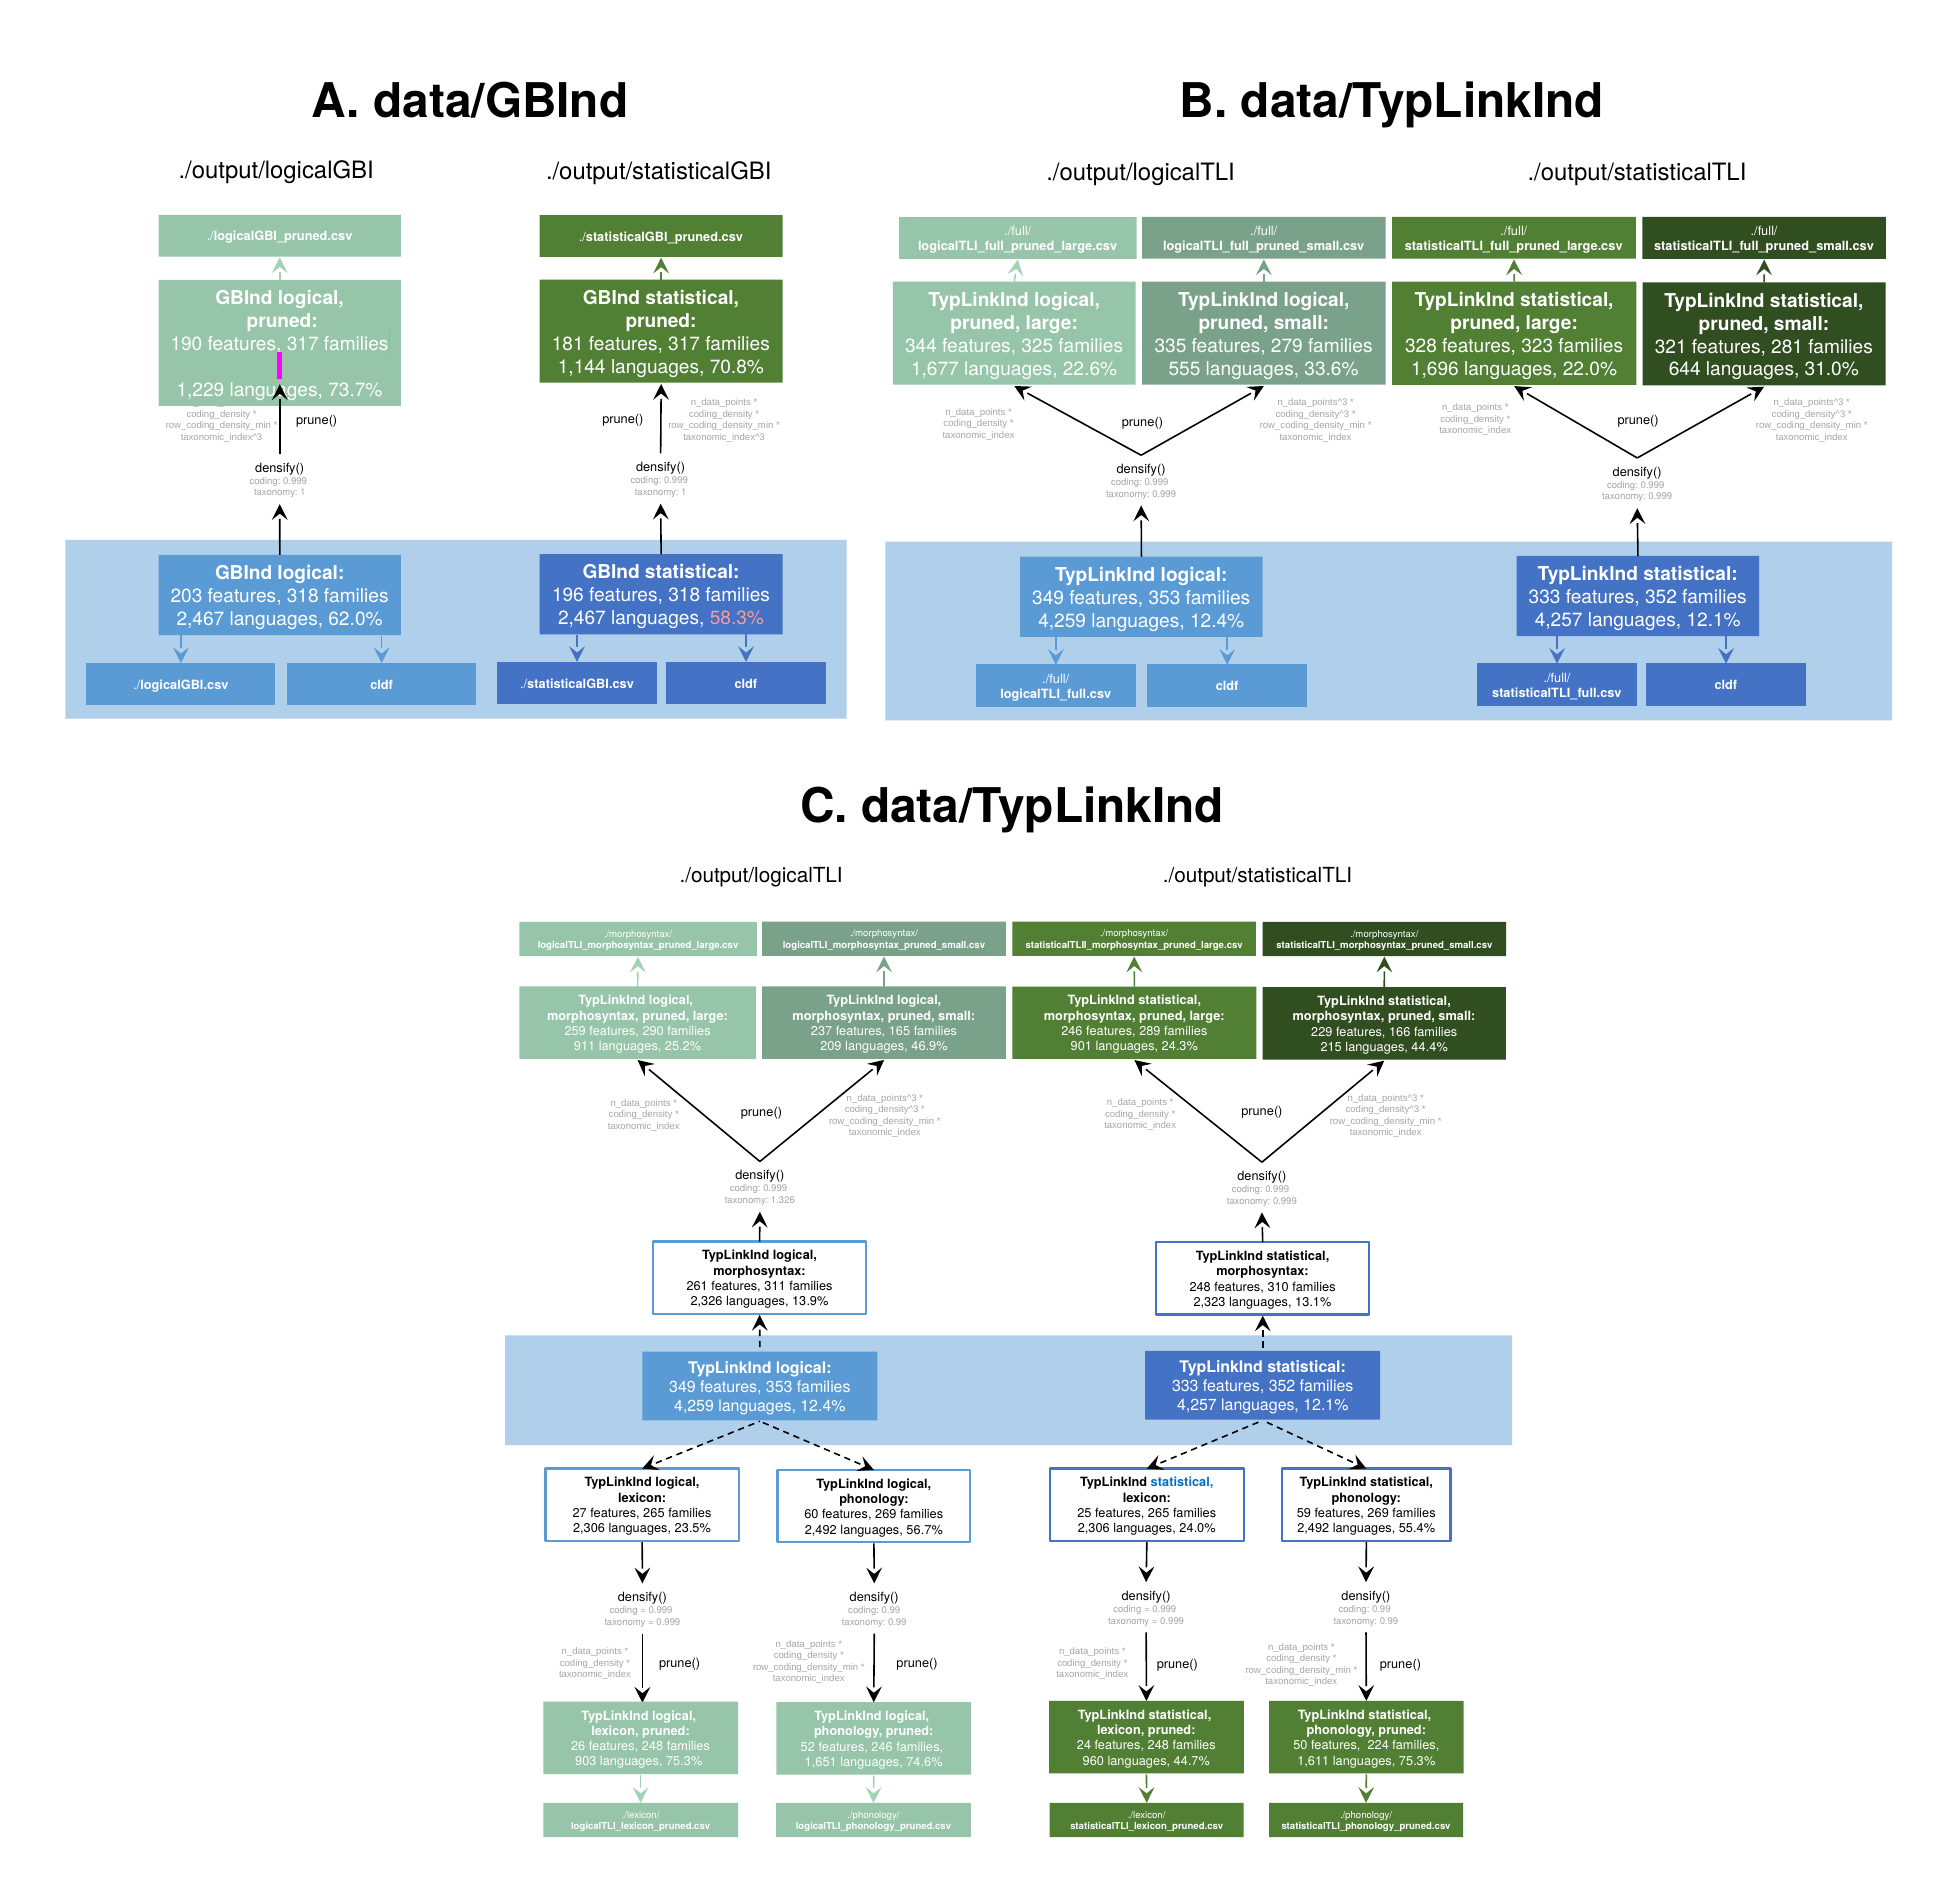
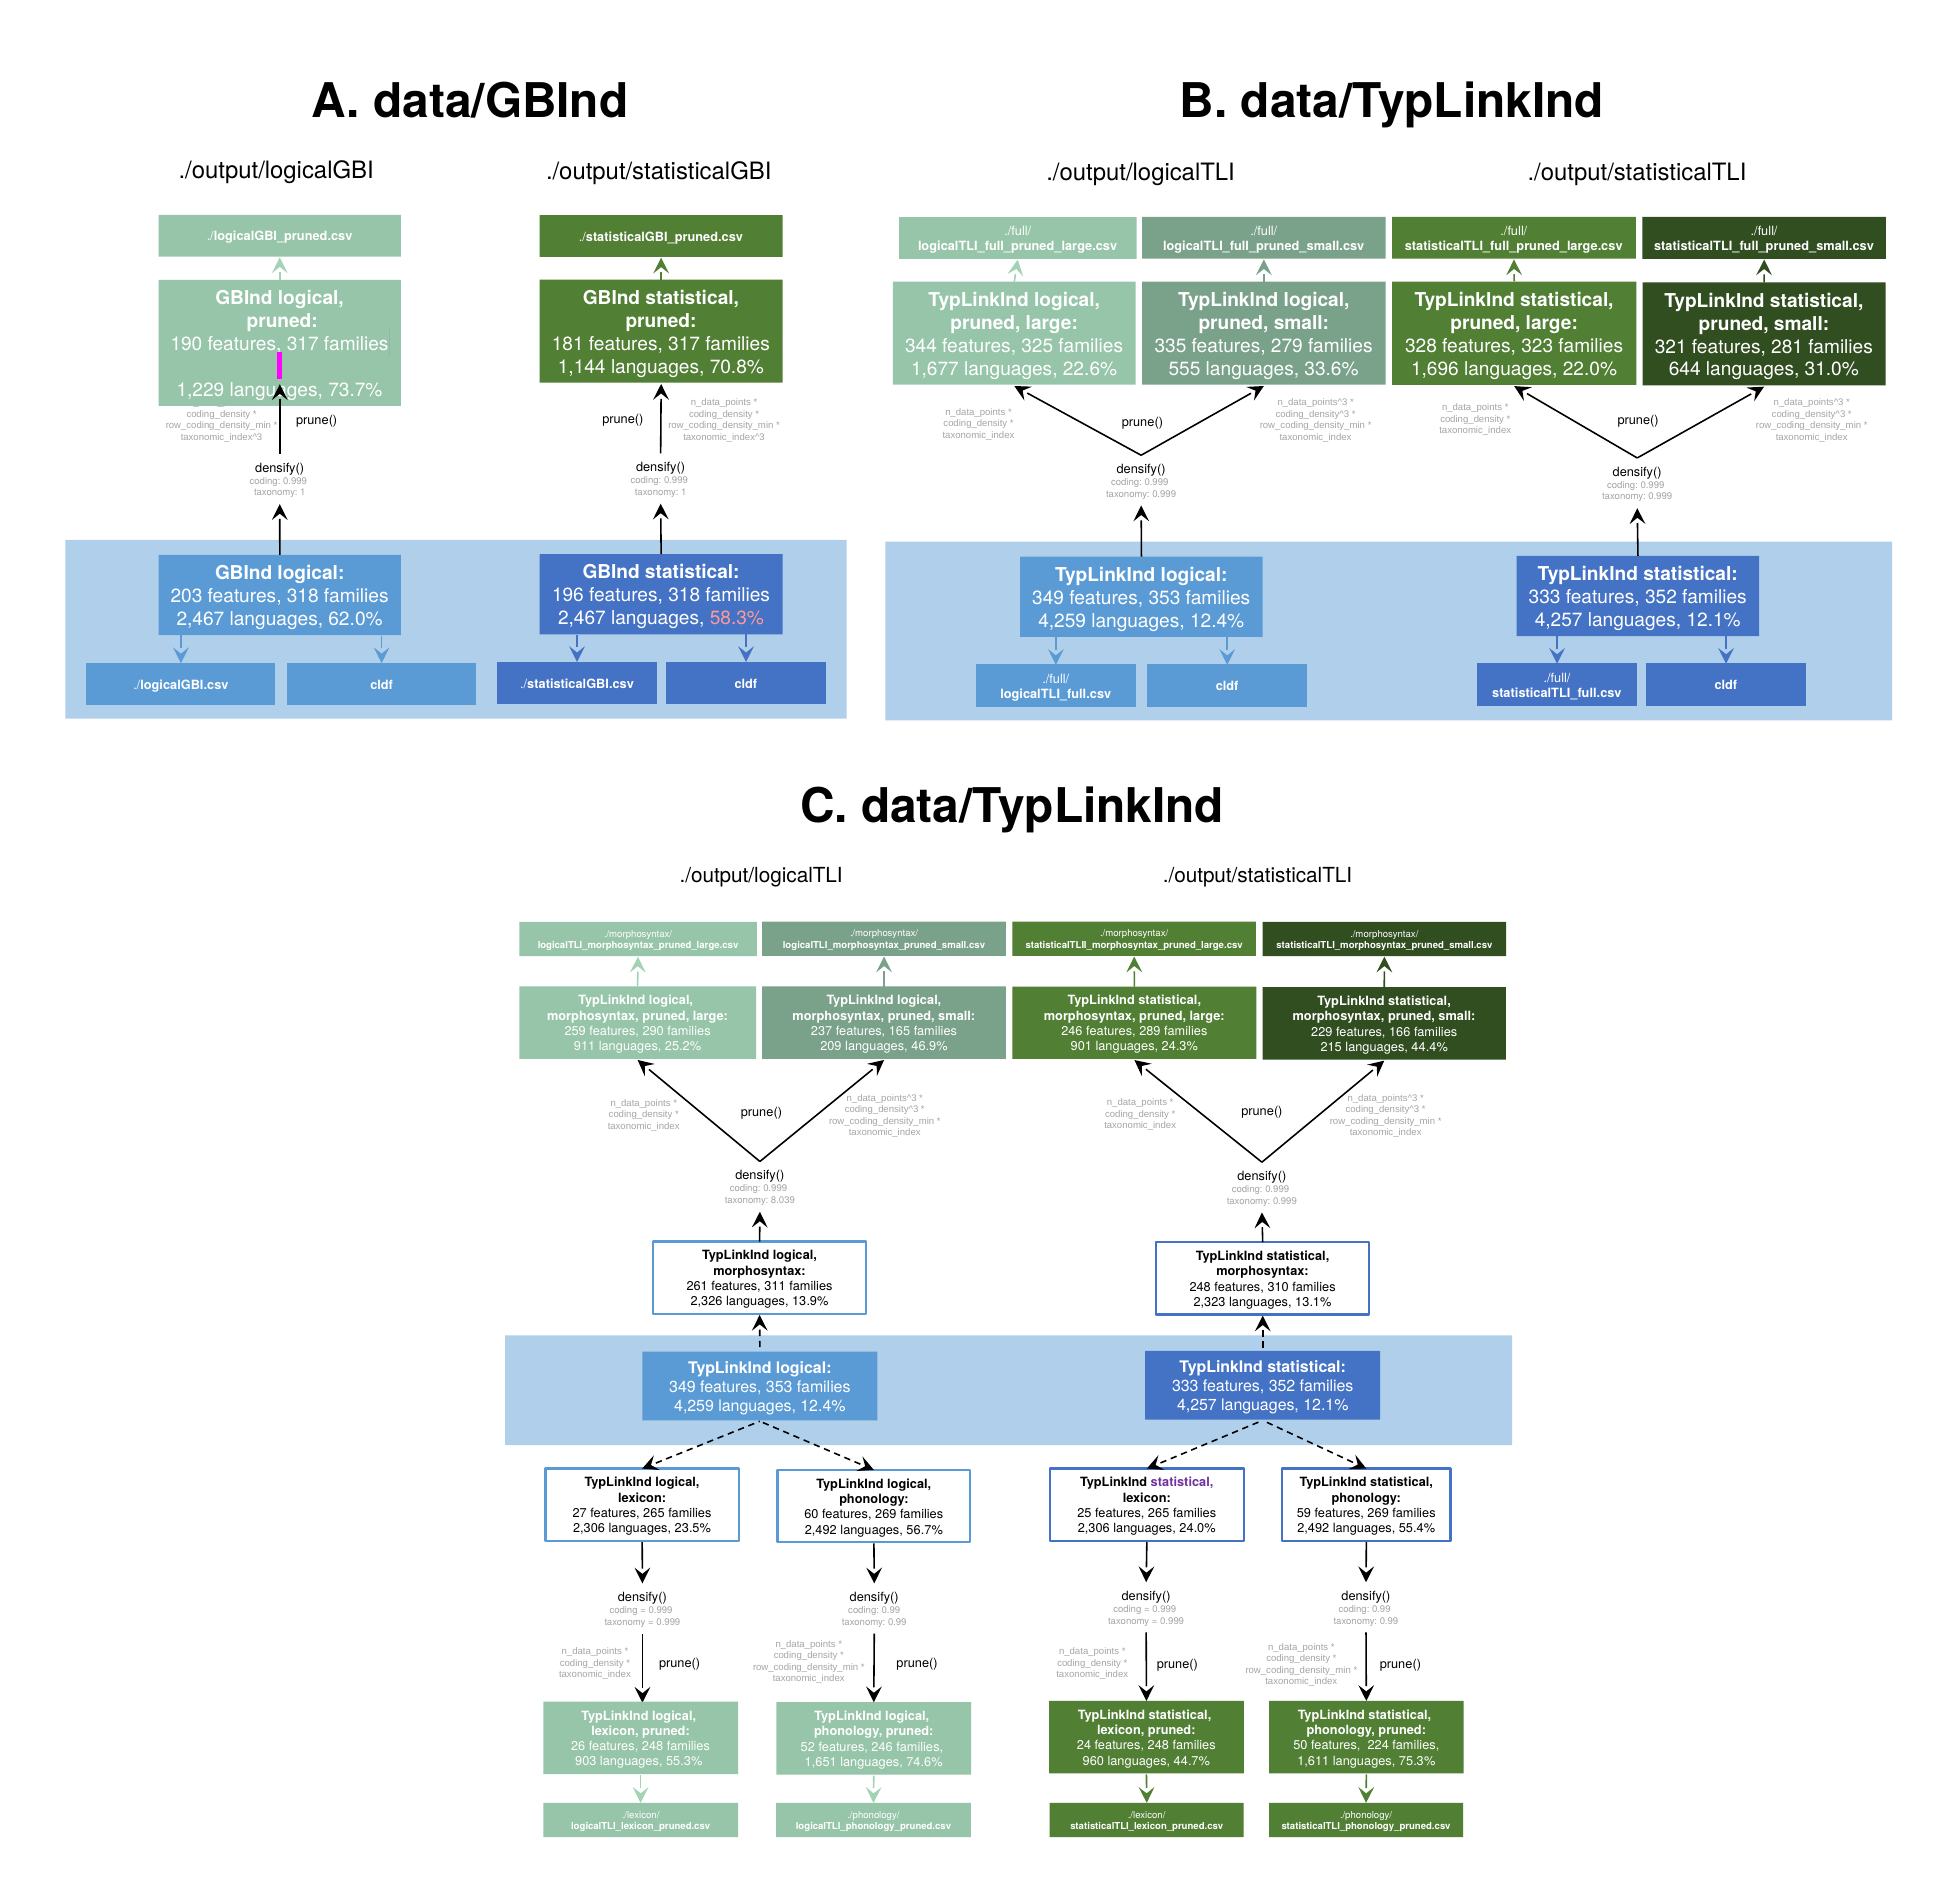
1.326: 1.326 -> 8.039 (783, 1200)
statistical colour: blue -> purple (1182, 1483)
903 languages 75.3%: 75.3% -> 55.3% (684, 1761)
